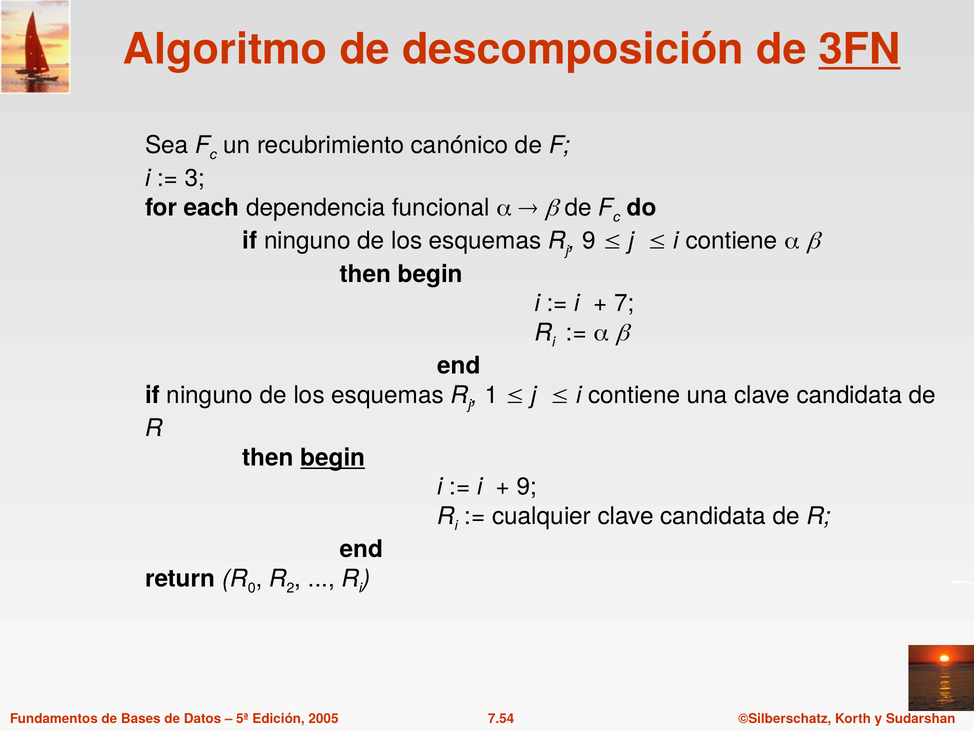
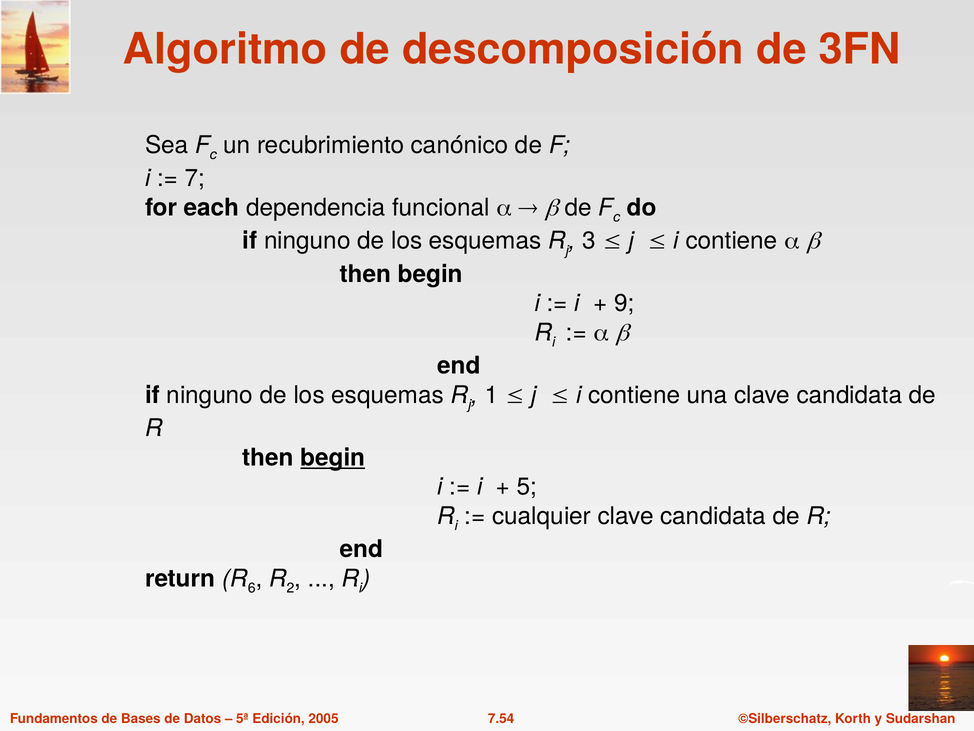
3FN underline: present -> none (860, 50)
3: 3 -> 7 (195, 178)
9: 9 -> 3 (589, 241)
7: 7 -> 9 (624, 303)
9: 9 -> 5 (527, 486)
0: 0 -> 6 (252, 588)
